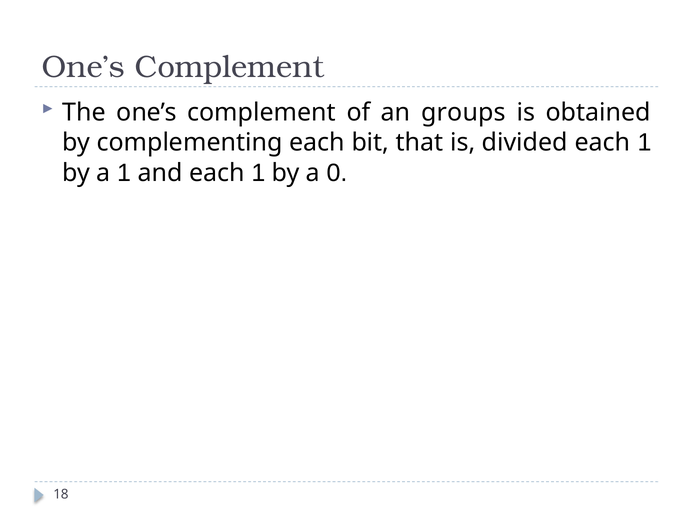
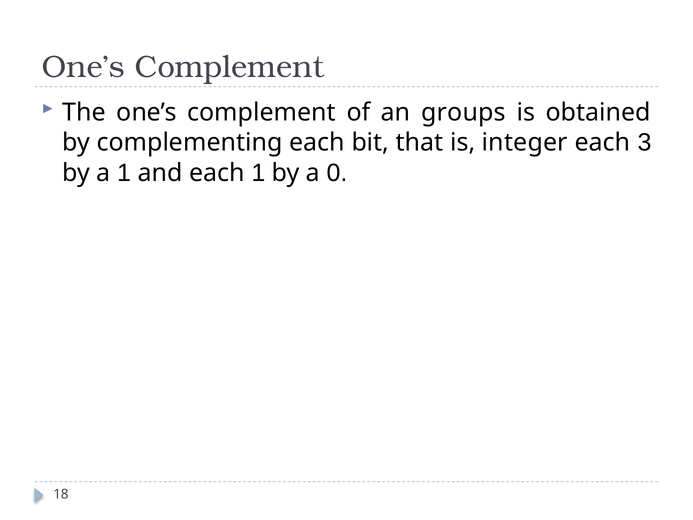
divided: divided -> integer (525, 143)
1: 1 -> 3 (645, 143)
